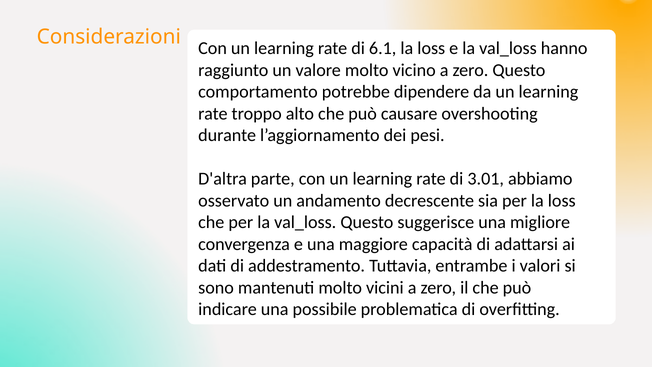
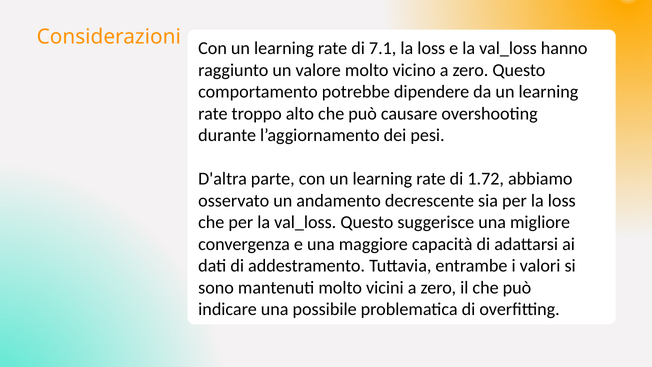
6.1: 6.1 -> 7.1 (383, 48)
3.01: 3.01 -> 1.72 (486, 179)
